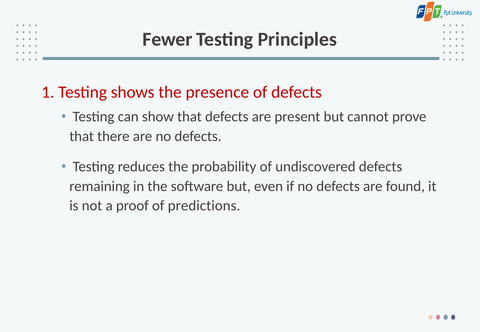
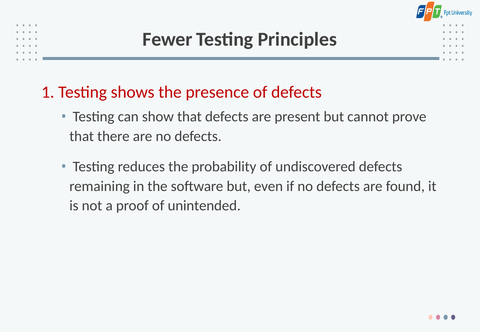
predictions: predictions -> unintended (204, 206)
